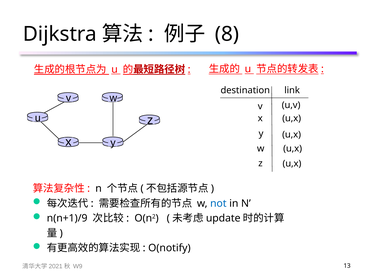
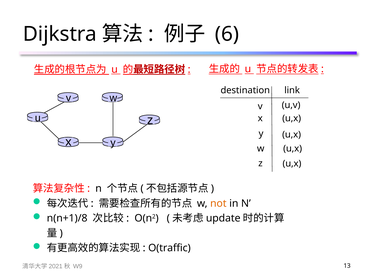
8: 8 -> 6 (227, 34)
not colour: blue -> orange (218, 204)
n(n+1)/9: n(n+1)/9 -> n(n+1)/8 (67, 219)
O(notify: O(notify -> O(traffic (169, 249)
